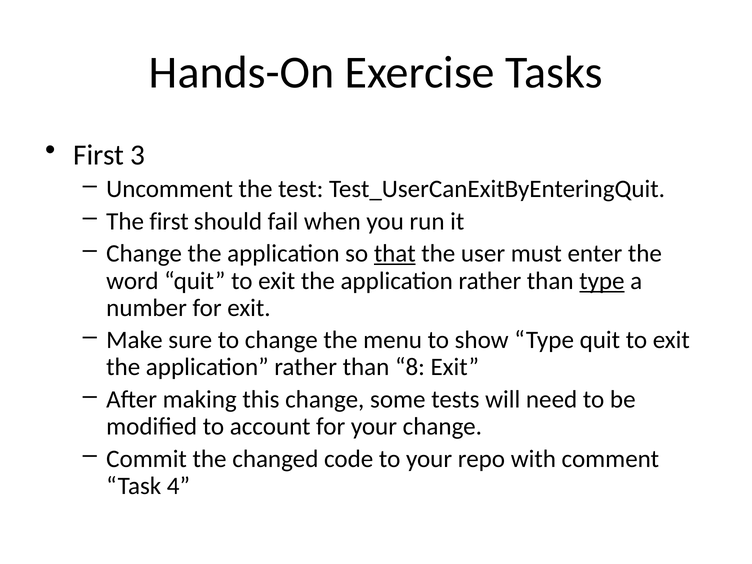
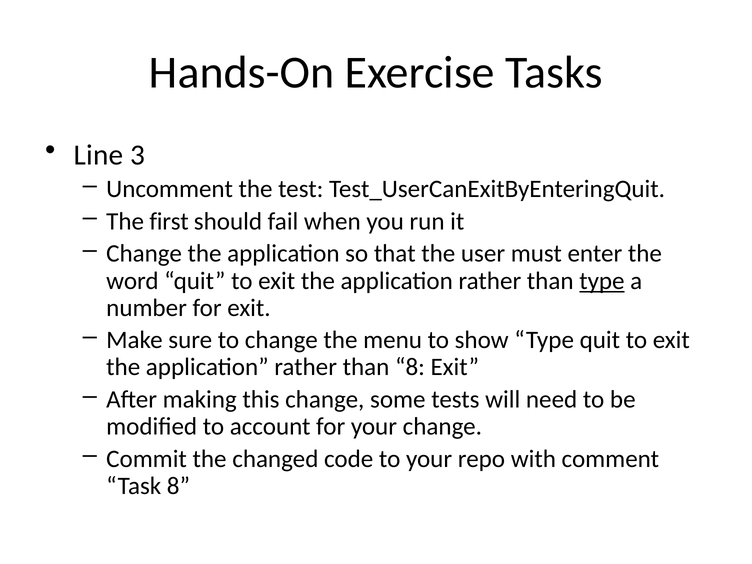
First: First -> Line (99, 155)
that underline: present -> none (395, 254)
Task 4: 4 -> 8 (178, 486)
